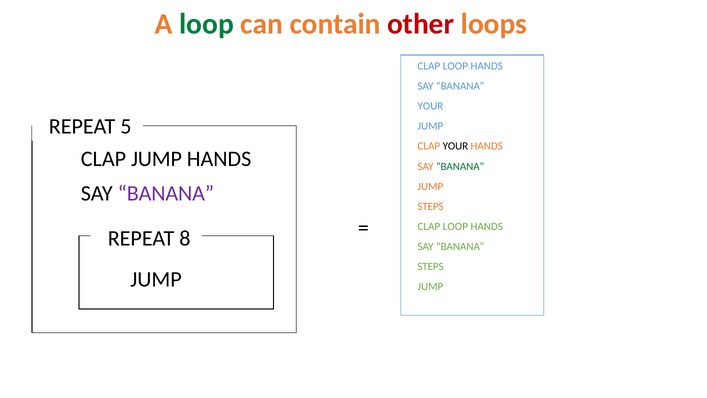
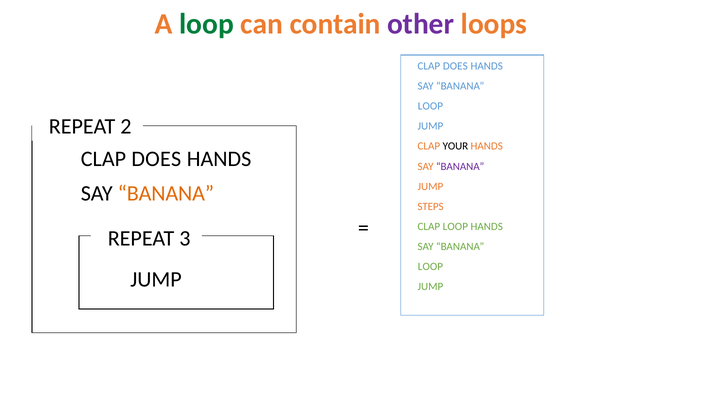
other colour: red -> purple (421, 24)
LOOP: LOOP -> DOES (455, 66)
YOUR: YOUR -> LOOP (430, 106)
5: 5 -> 2 (126, 126)
JUMP: JUMP -> DOES (156, 159)
BANANA colour: green -> purple (460, 166)
BANANA colour: purple -> orange (166, 193)
8: 8 -> 3 (185, 239)
STEPS: STEPS -> LOOP (430, 267)
